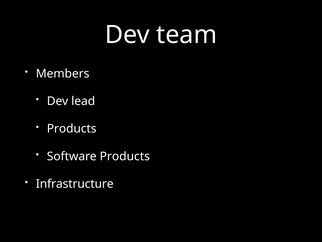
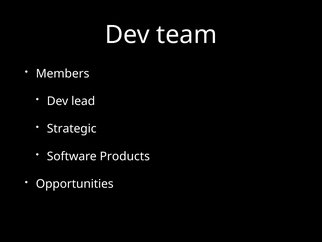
Products: Products -> Strategic (72, 129)
Infrastructure: Infrastructure -> Opportunities (75, 184)
